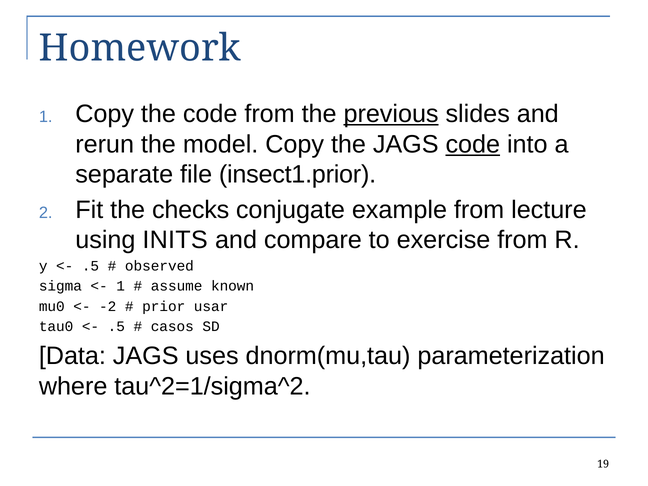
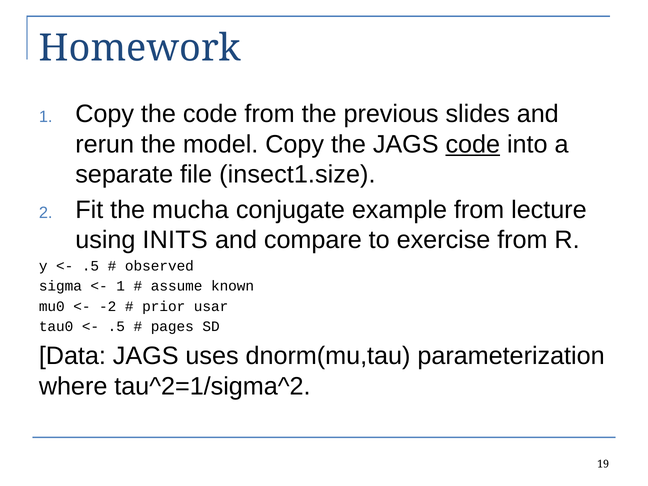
previous underline: present -> none (391, 114)
insect1.prior: insect1.prior -> insect1.size (297, 175)
checks: checks -> mucha (190, 210)
casos: casos -> pages (172, 326)
